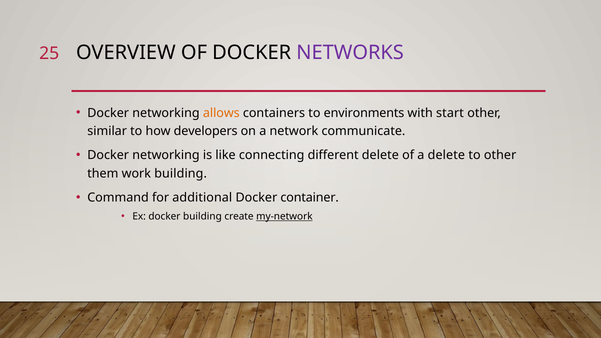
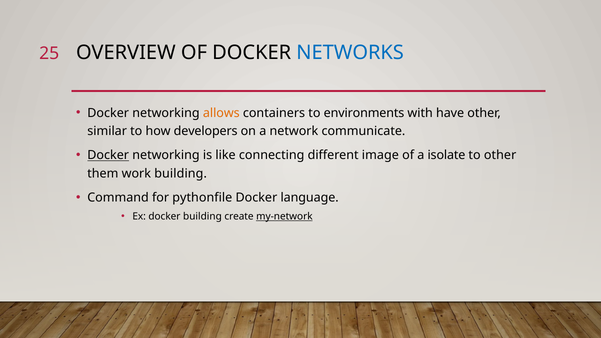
NETWORKS colour: purple -> blue (350, 53)
start: start -> have (450, 113)
Docker underline: none -> present (108, 155)
different delete: delete -> image (380, 155)
a delete: delete -> isolate (446, 155)
additional: additional -> pythonfile (202, 198)
container: container -> language (310, 198)
